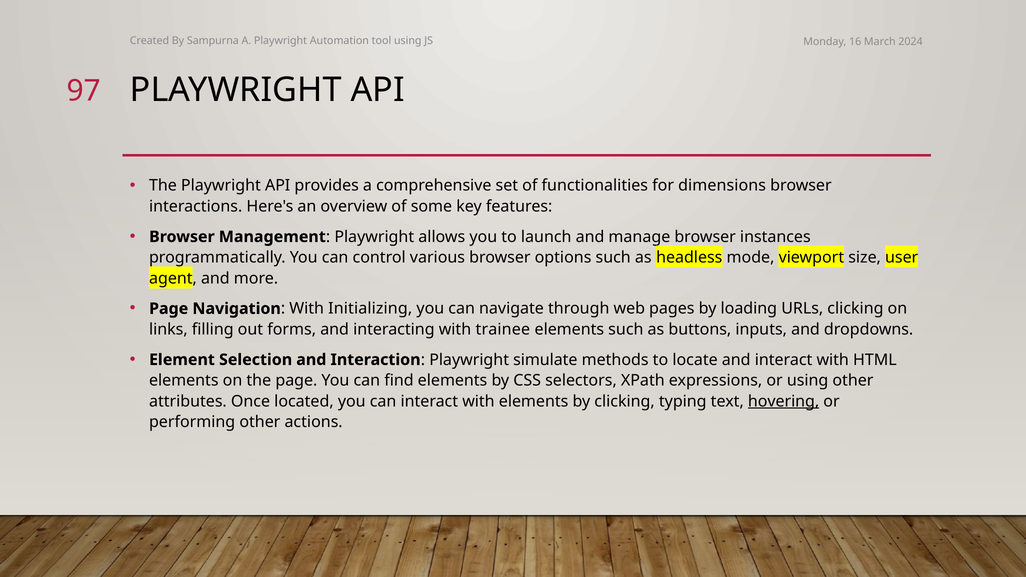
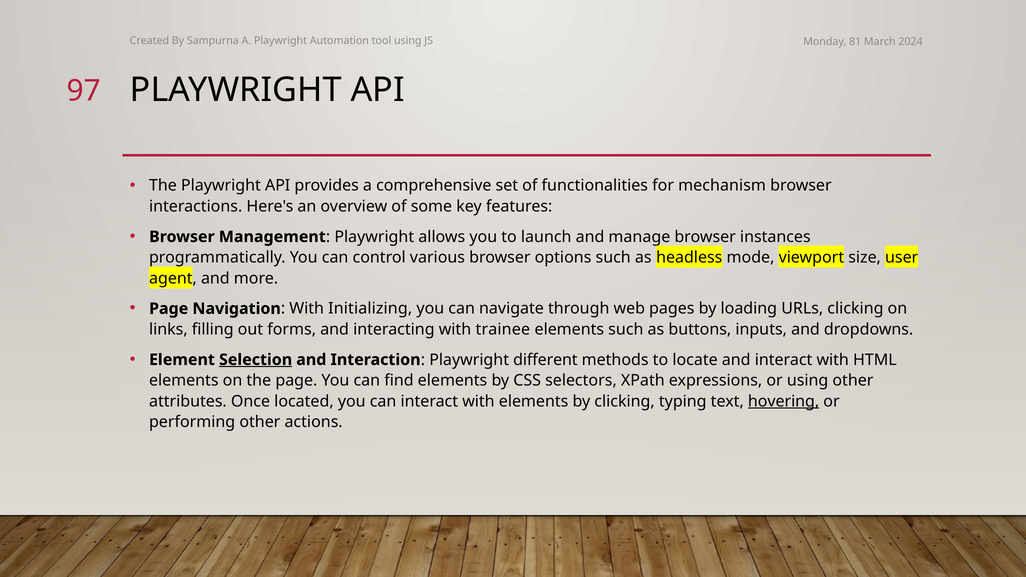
16: 16 -> 81 (855, 42)
dimensions: dimensions -> mechanism (722, 186)
Selection underline: none -> present (256, 360)
simulate: simulate -> different (545, 360)
